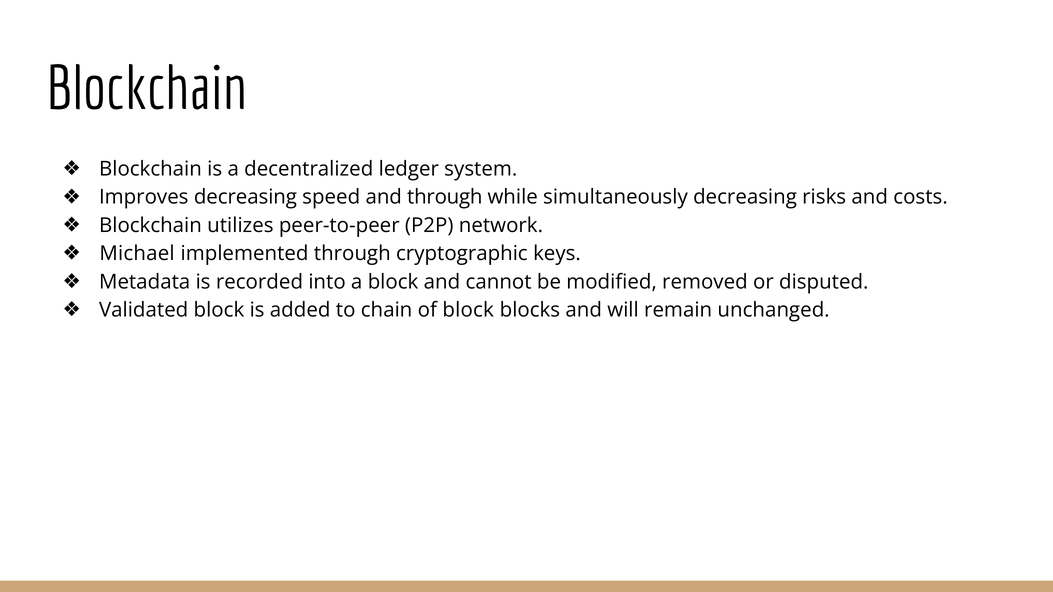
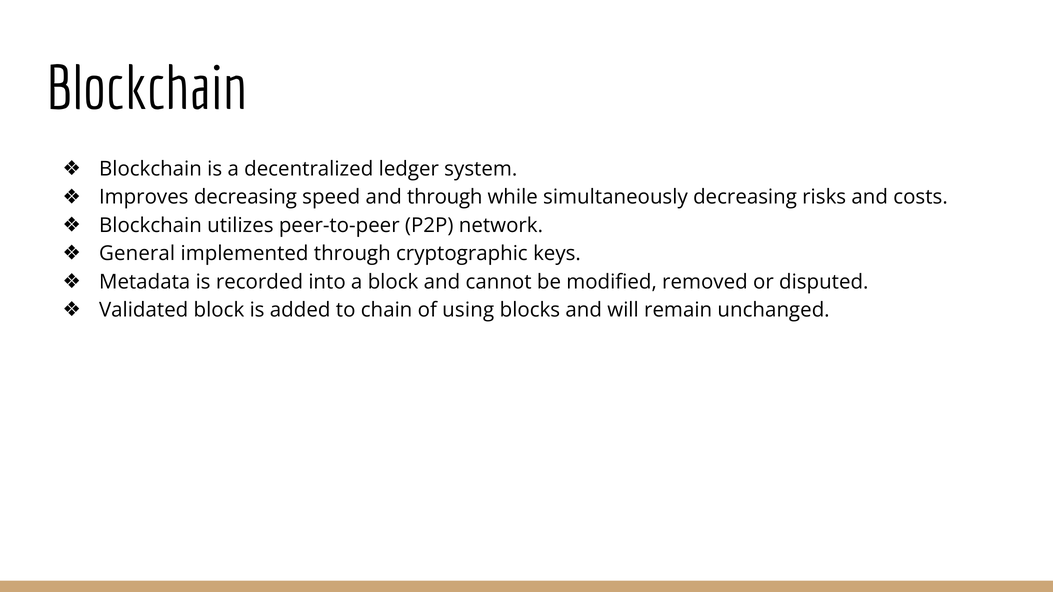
Michael: Michael -> General (137, 254)
of block: block -> using (468, 310)
